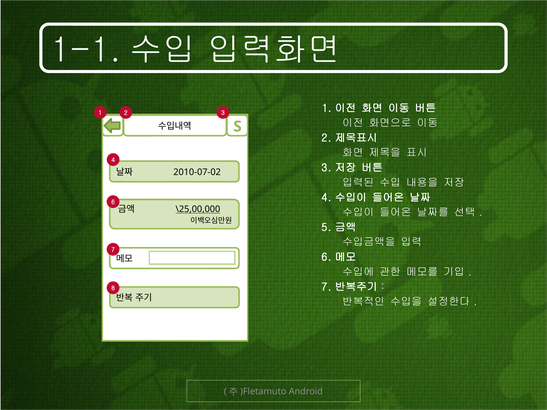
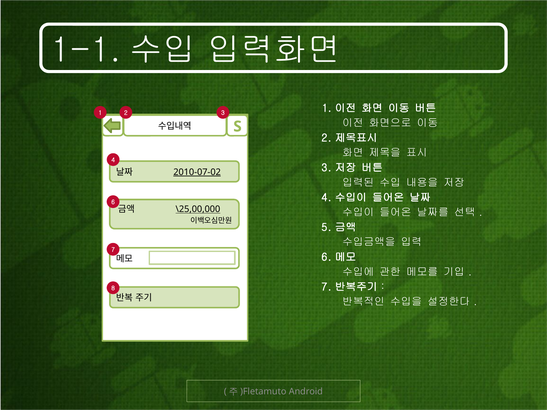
2010-07-02 underline: none -> present (197, 172)
